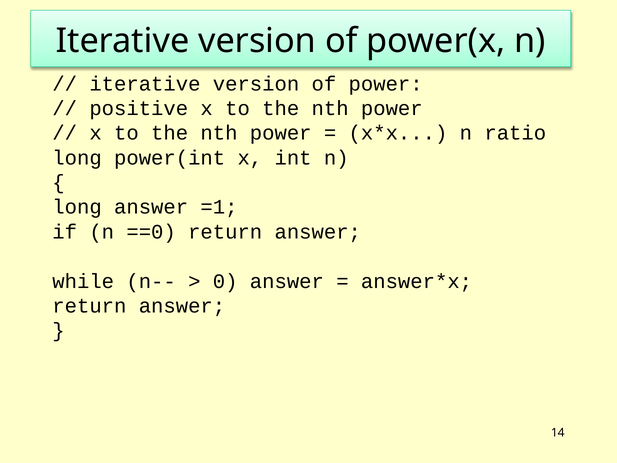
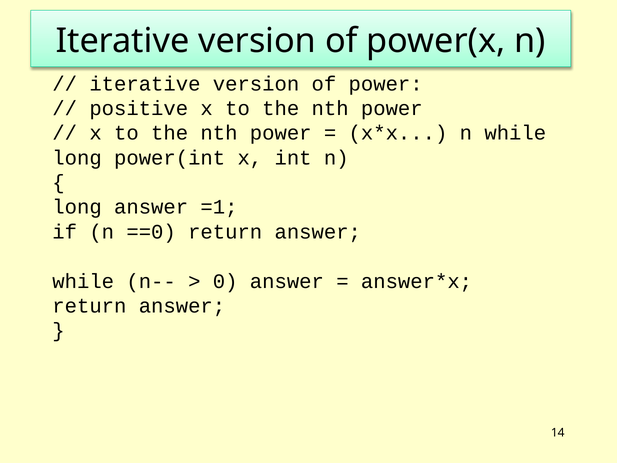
n ratio: ratio -> while (515, 133)
